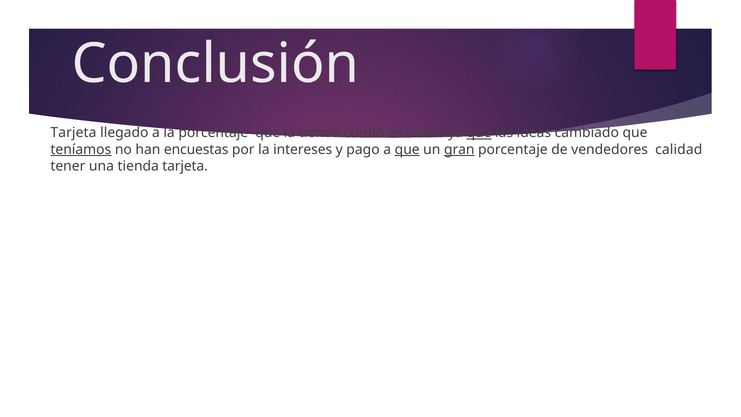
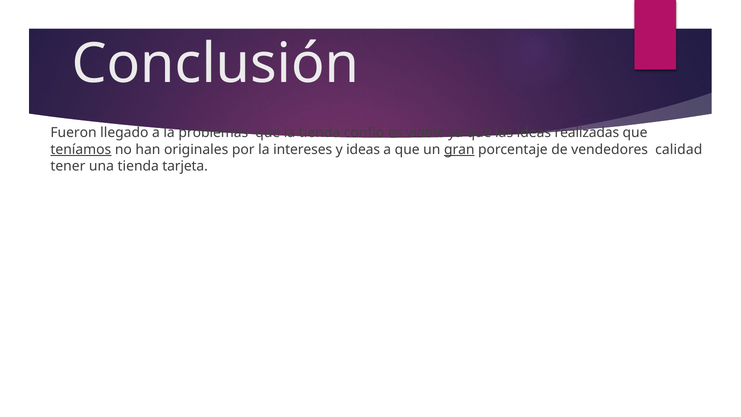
Tarjeta: Tarjeta -> Fueron (74, 133)
la porcentaje: porcentaje -> problemas (213, 133)
que underline: present -> none (479, 133)
cambiado: cambiado -> realizadas (587, 133)
encuestas: encuestas -> originales (196, 149)
y pago: pago -> ideas (363, 149)
que underline: present -> none (407, 149)
